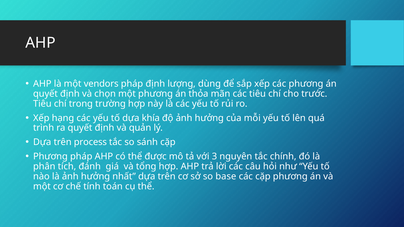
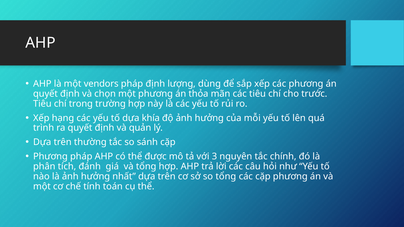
process: process -> thường (90, 142)
so base: base -> tổng (226, 176)
